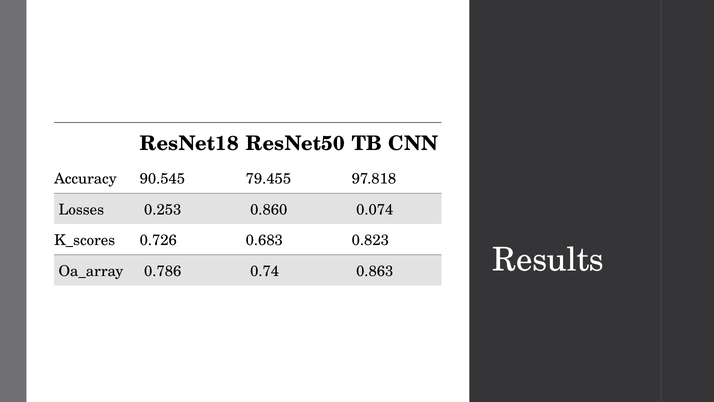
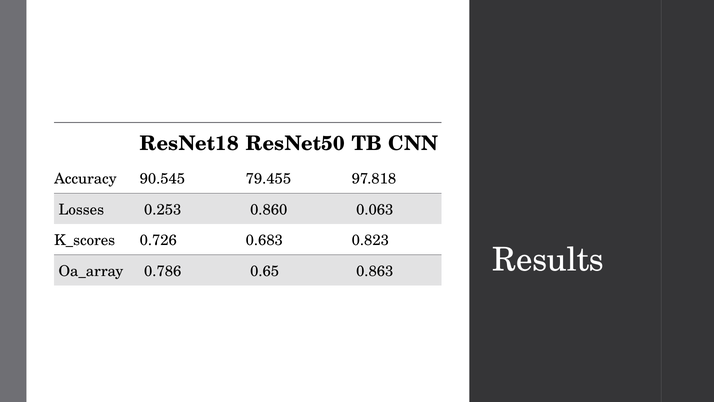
0.074: 0.074 -> 0.063 (375, 209)
0.74: 0.74 -> 0.65 (265, 271)
